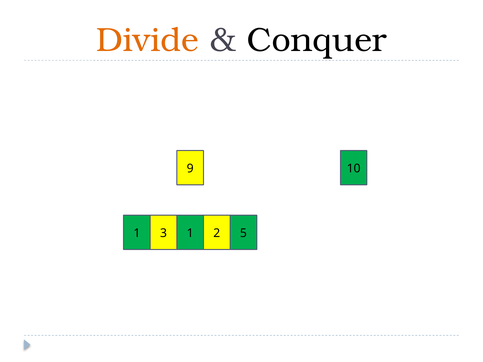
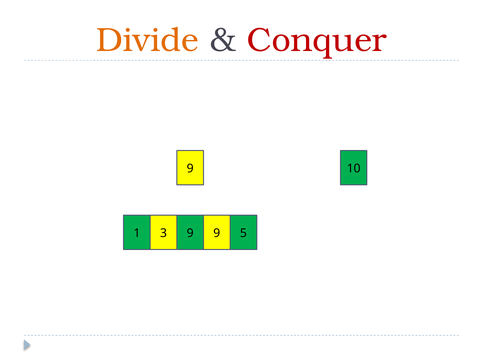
Conquer colour: black -> red (317, 40)
1 1: 1 -> 9 (190, 233)
3 2: 2 -> 9 (217, 233)
